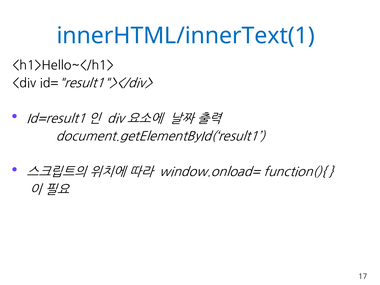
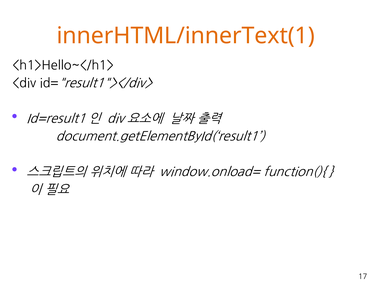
innerHTML/innerText(1 colour: blue -> orange (186, 36)
